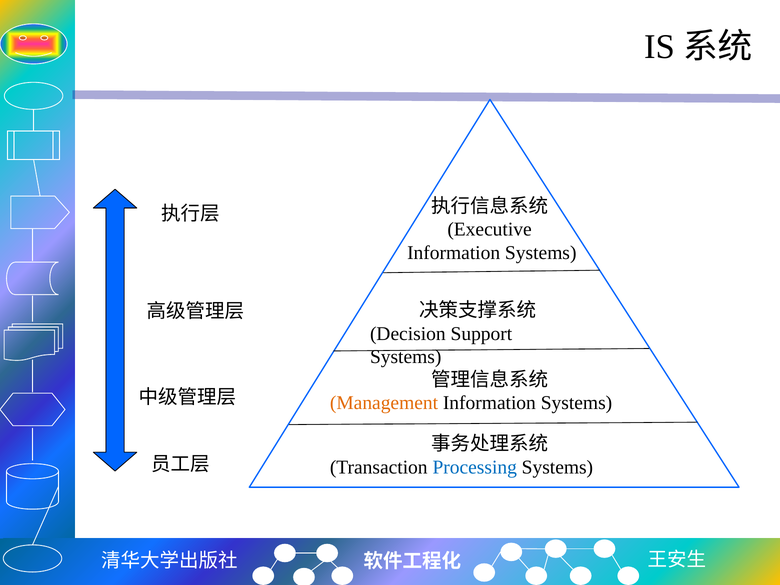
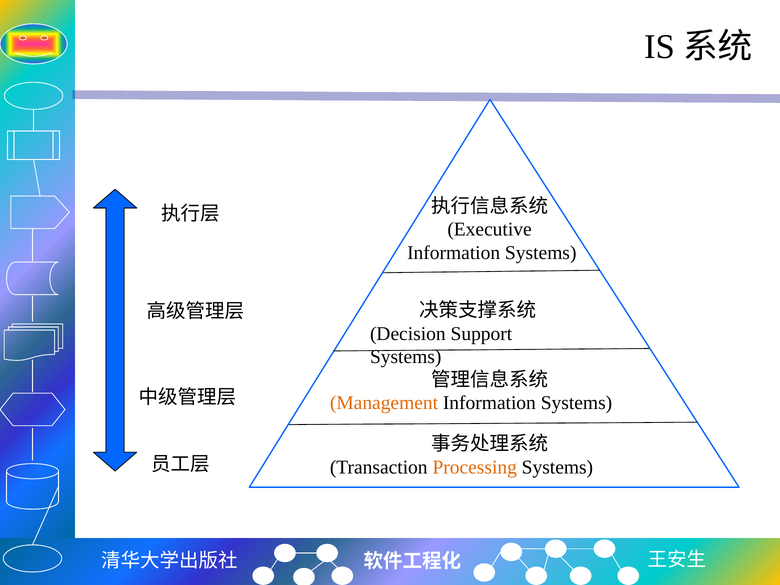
Processing colour: blue -> orange (475, 467)
